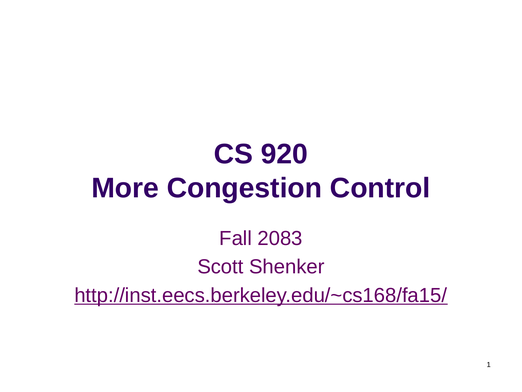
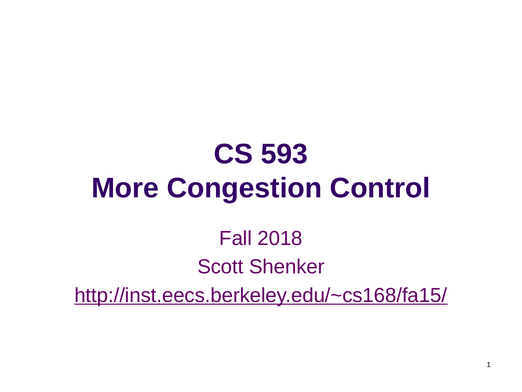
920: 920 -> 593 (284, 154)
2083: 2083 -> 2018 (280, 238)
